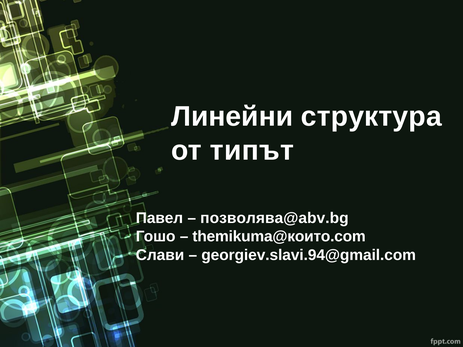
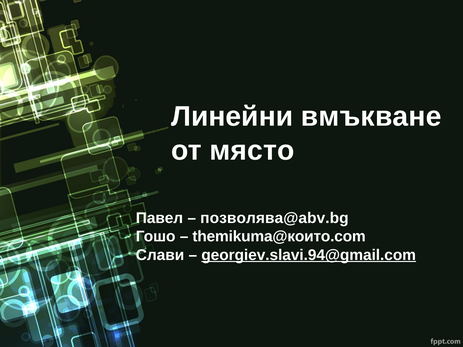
структура: структура -> вмъкване (371, 117)
типът: типът -> място (252, 151)
georgiev.slavi.94@gmail.com underline: none -> present (309, 255)
